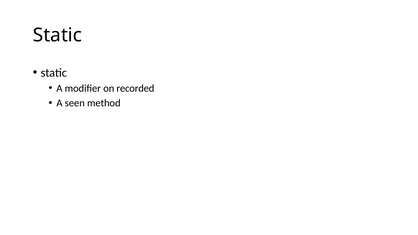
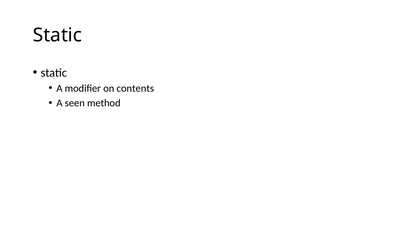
recorded: recorded -> contents (135, 88)
